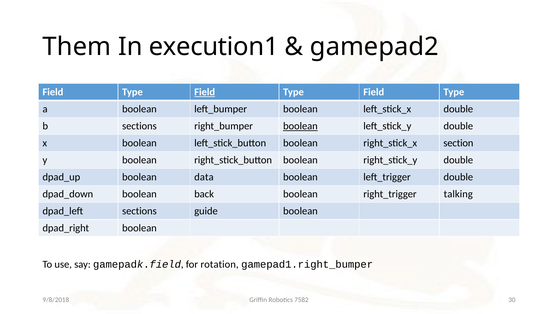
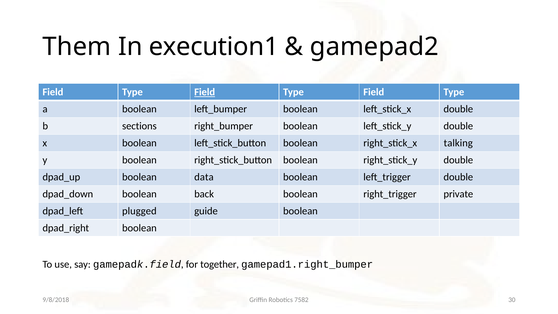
boolean underline: present -> none (300, 126)
section: section -> talking (458, 143)
talking: talking -> private (458, 194)
sections: sections -> plugged (139, 211)
rotation: rotation -> together (220, 264)
